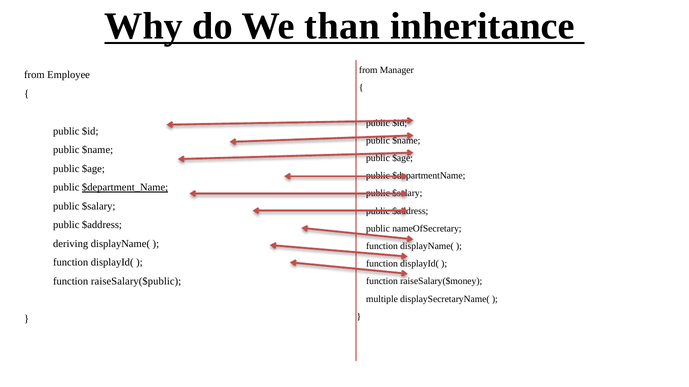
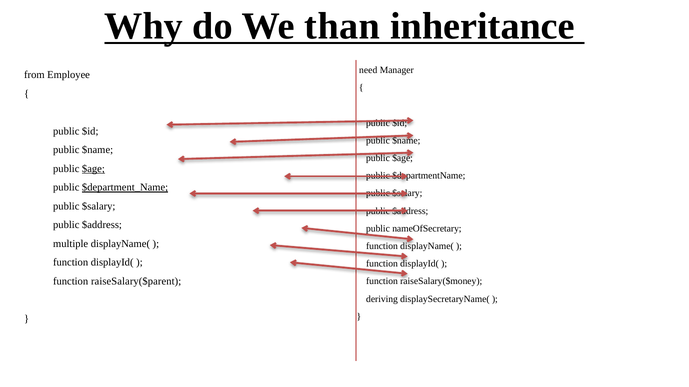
from: from -> need (368, 70)
$age underline: none -> present (93, 169)
deriving: deriving -> multiple (71, 244)
raiseSalary($public: raiseSalary($public -> raiseSalary($parent (136, 282)
multiple: multiple -> deriving (382, 299)
